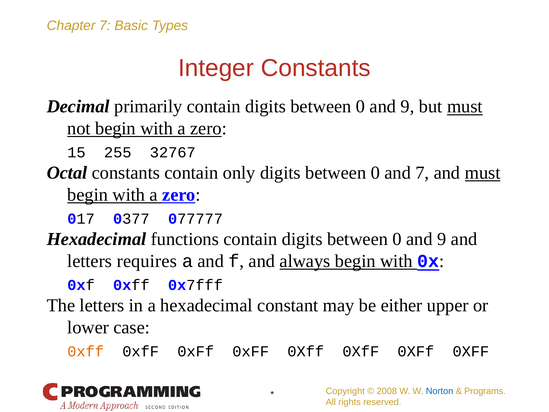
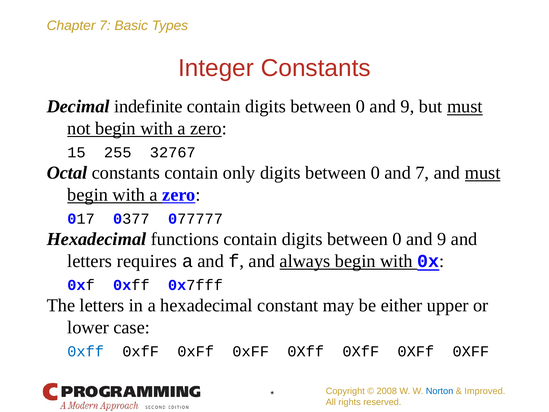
primarily: primarily -> indefinite (148, 107)
0xff colour: orange -> blue (86, 351)
Programs: Programs -> Improved (485, 391)
